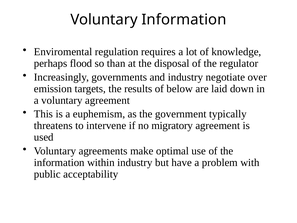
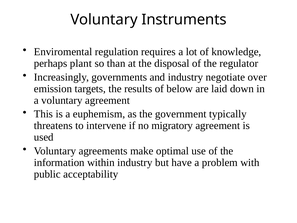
Voluntary Information: Information -> Instruments (184, 20)
flood: flood -> plant (81, 63)
